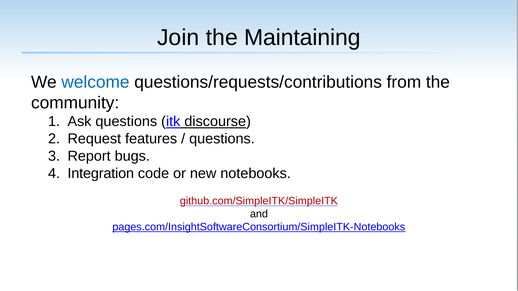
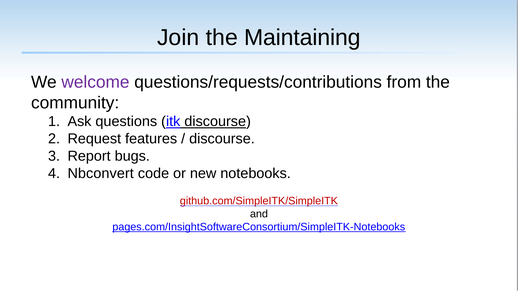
welcome colour: blue -> purple (95, 82)
questions: questions -> discourse (222, 139)
Integration: Integration -> Nbconvert (101, 173)
